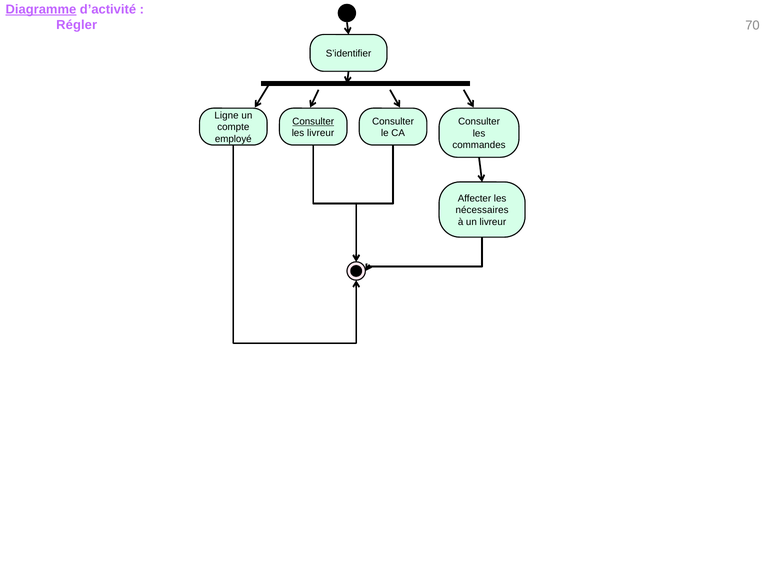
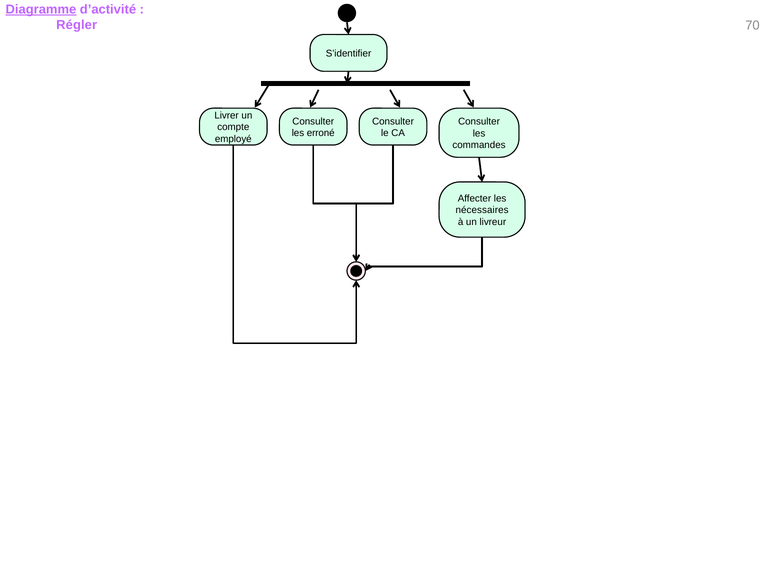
Ligne: Ligne -> Livrer (227, 116)
Consulter underline: present -> none (313, 121)
les livreur: livreur -> erroné (321, 133)
